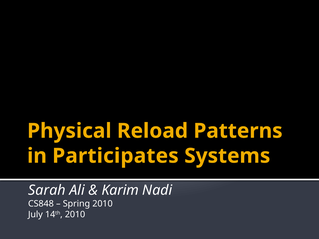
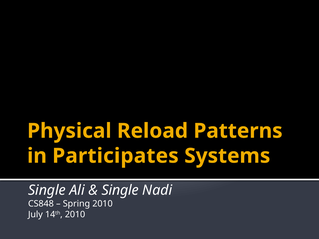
Sarah: Sarah -> Single (47, 191)
Karim: Karim -> Single (120, 191)
